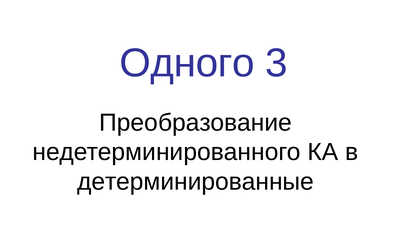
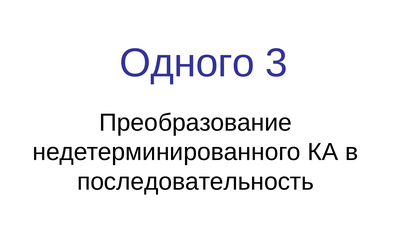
детерминированные: детерминированные -> последовательность (196, 182)
